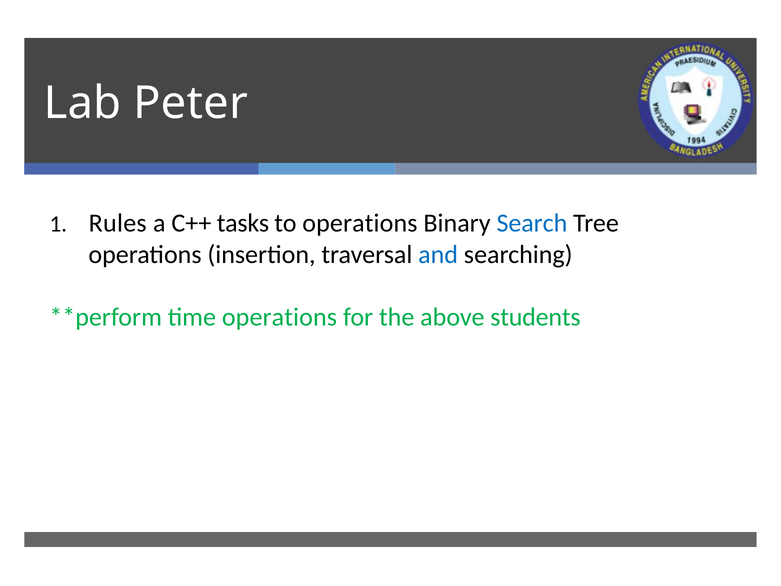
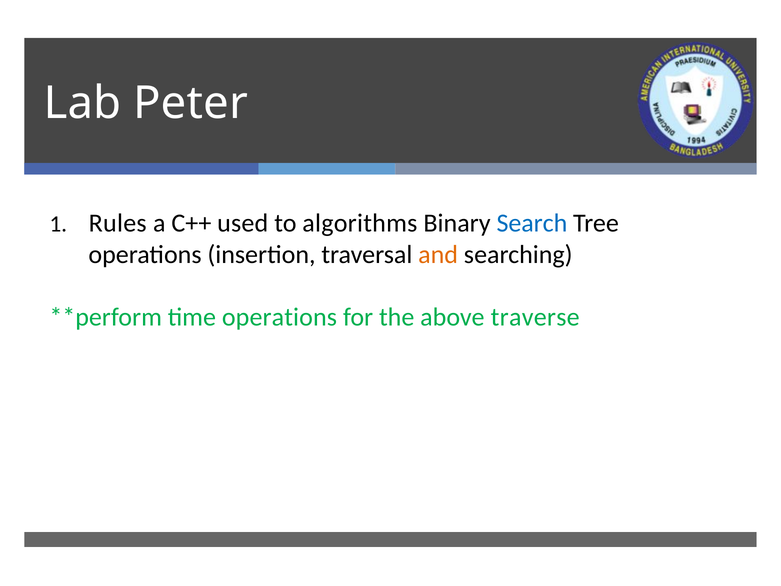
tasks: tasks -> used (243, 223)
to operations: operations -> algorithms (360, 223)
and colour: blue -> orange (438, 254)
students: students -> traverse (535, 317)
